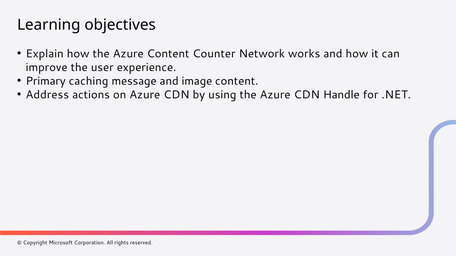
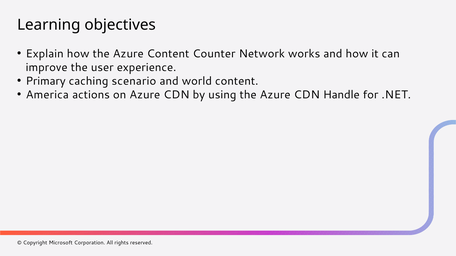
message: message -> scenario (134, 81)
image: image -> world (197, 81)
Address: Address -> America (47, 95)
